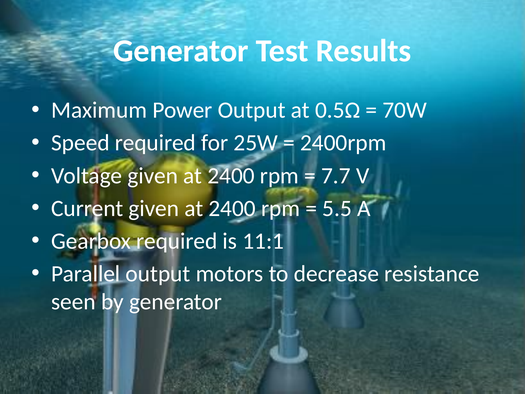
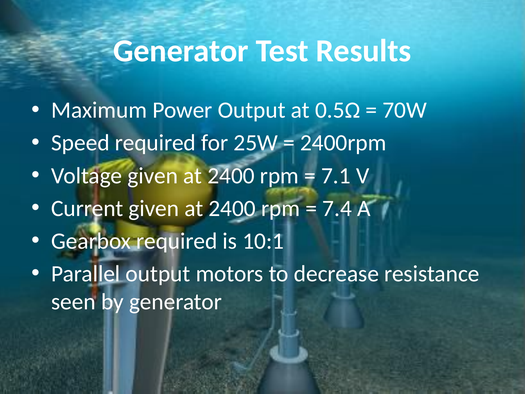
7.7: 7.7 -> 7.1 (336, 176)
5.5: 5.5 -> 7.4 (337, 208)
11:1: 11:1 -> 10:1 (263, 241)
